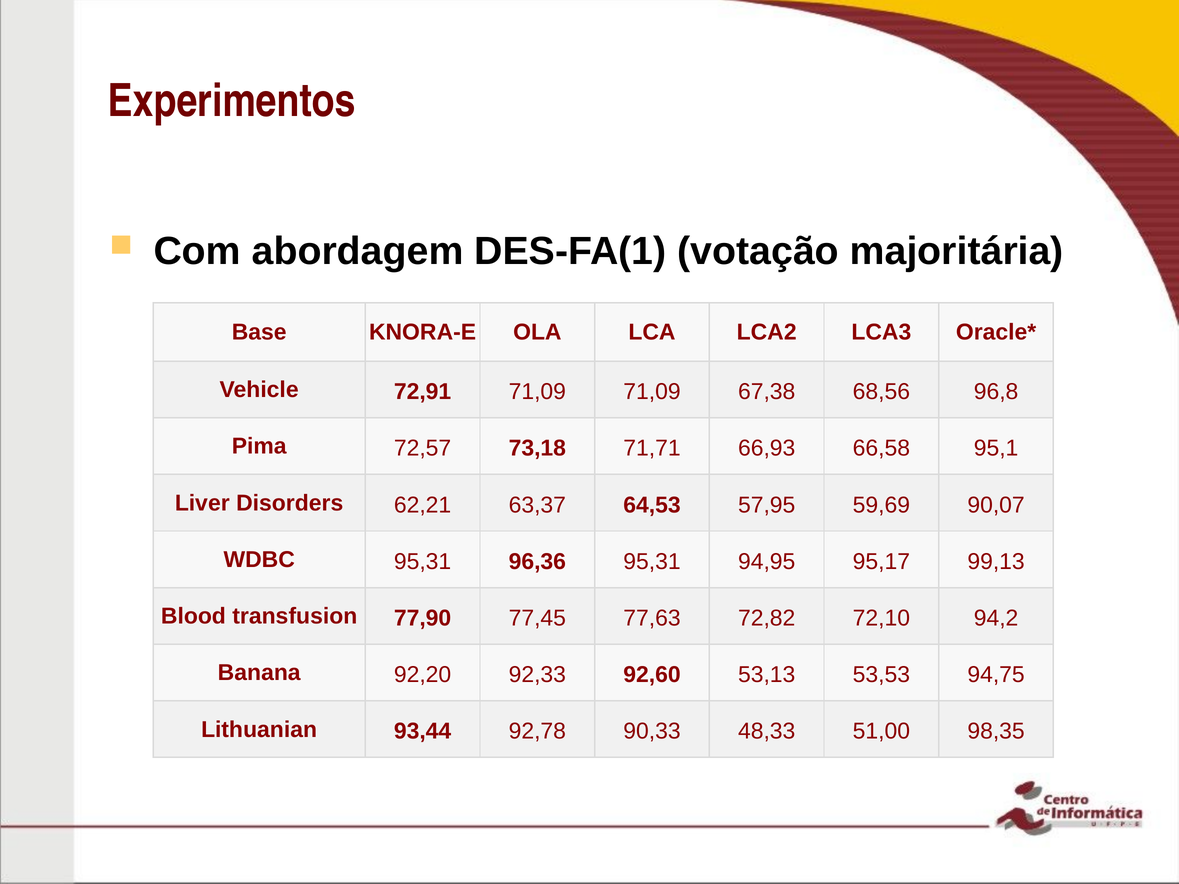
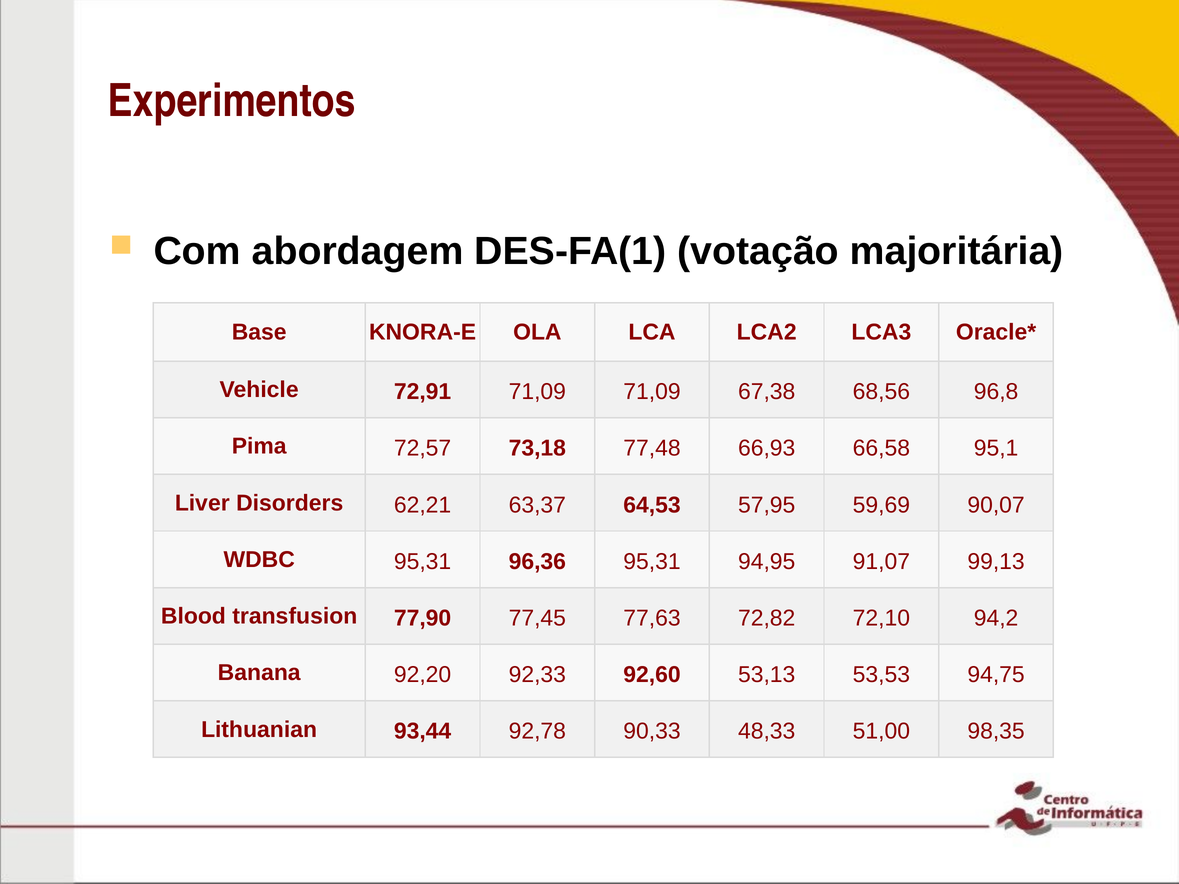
71,71: 71,71 -> 77,48 (652, 448)
95,17: 95,17 -> 91,07 (881, 562)
